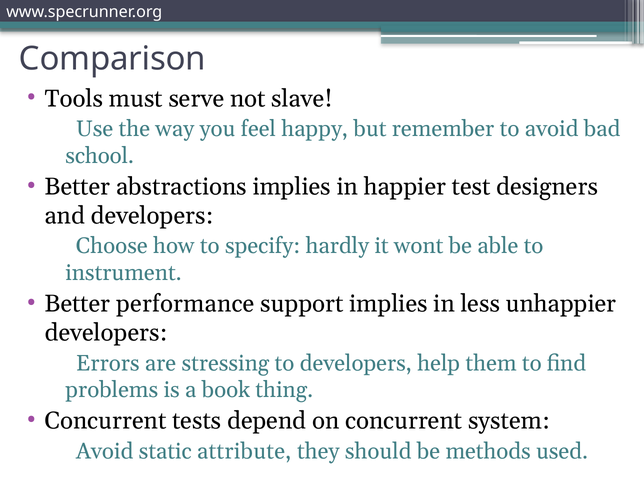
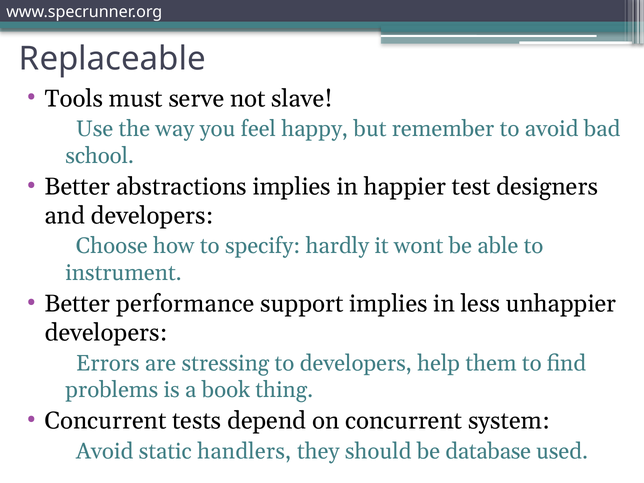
Comparison: Comparison -> Replaceable (112, 59)
attribute: attribute -> handlers (244, 451)
methods: methods -> database (488, 451)
